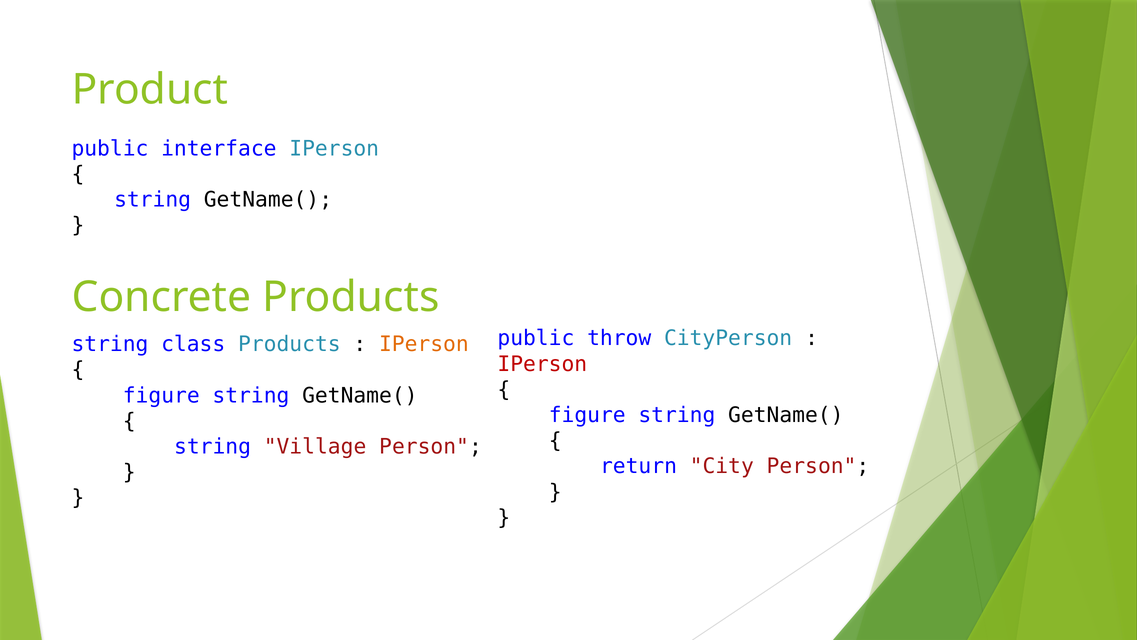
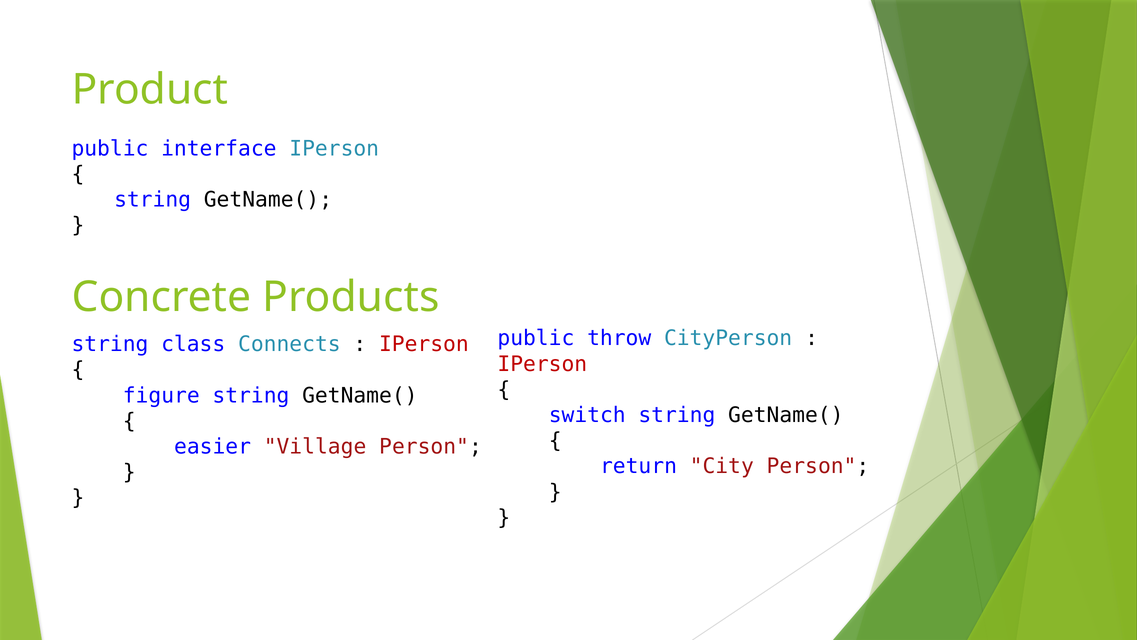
class Products: Products -> Connects (289, 344)
IPerson colour: orange -> red (424, 344)
figure: figure -> switch (587, 415)
string: string -> easier (213, 446)
